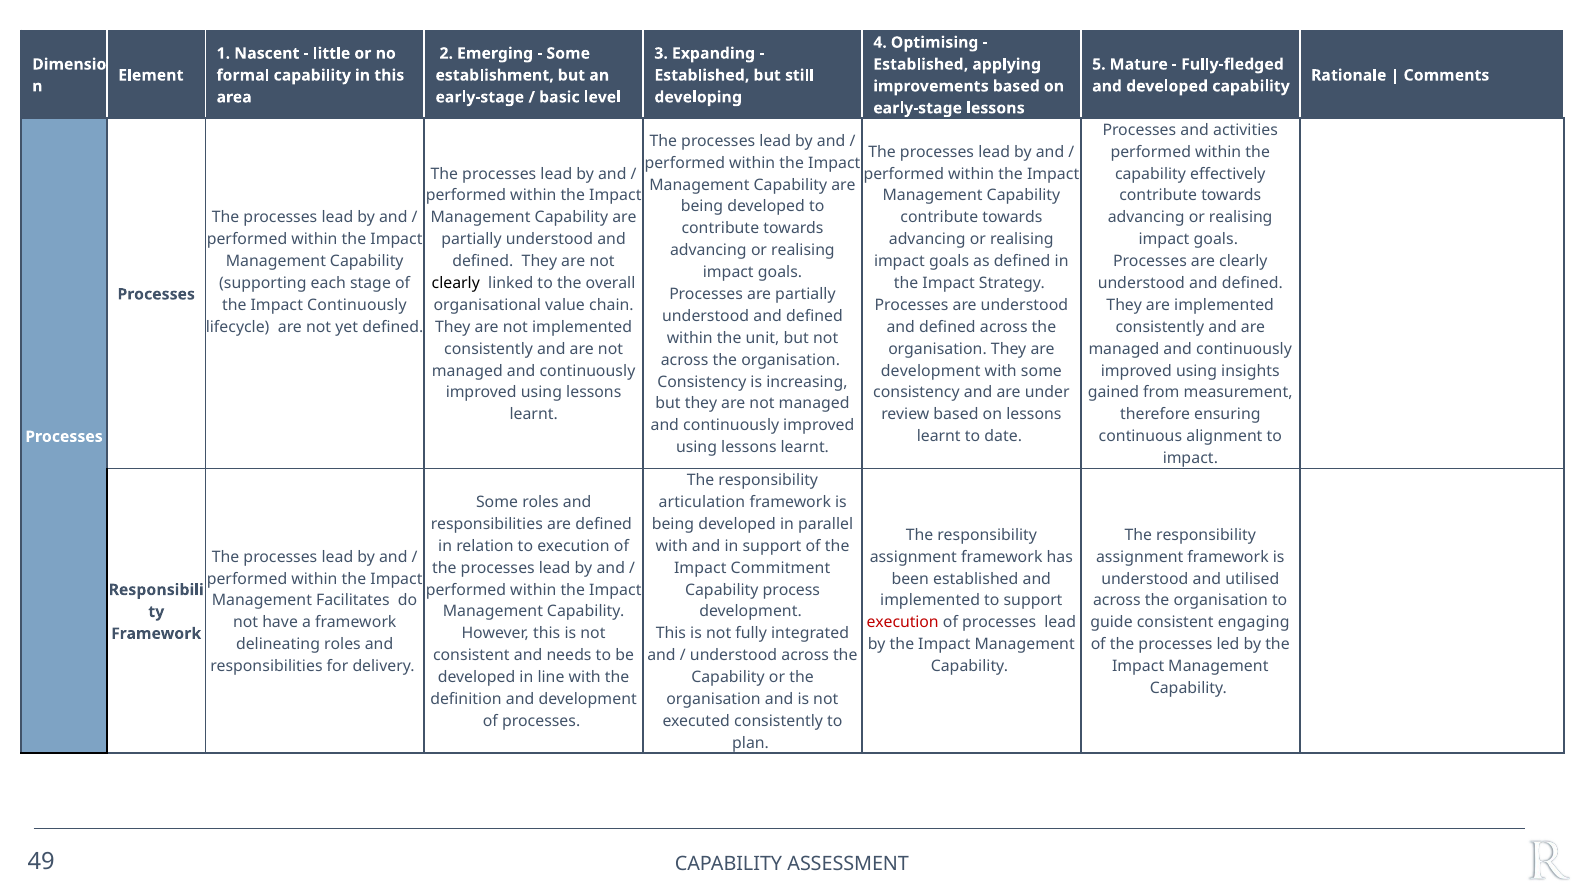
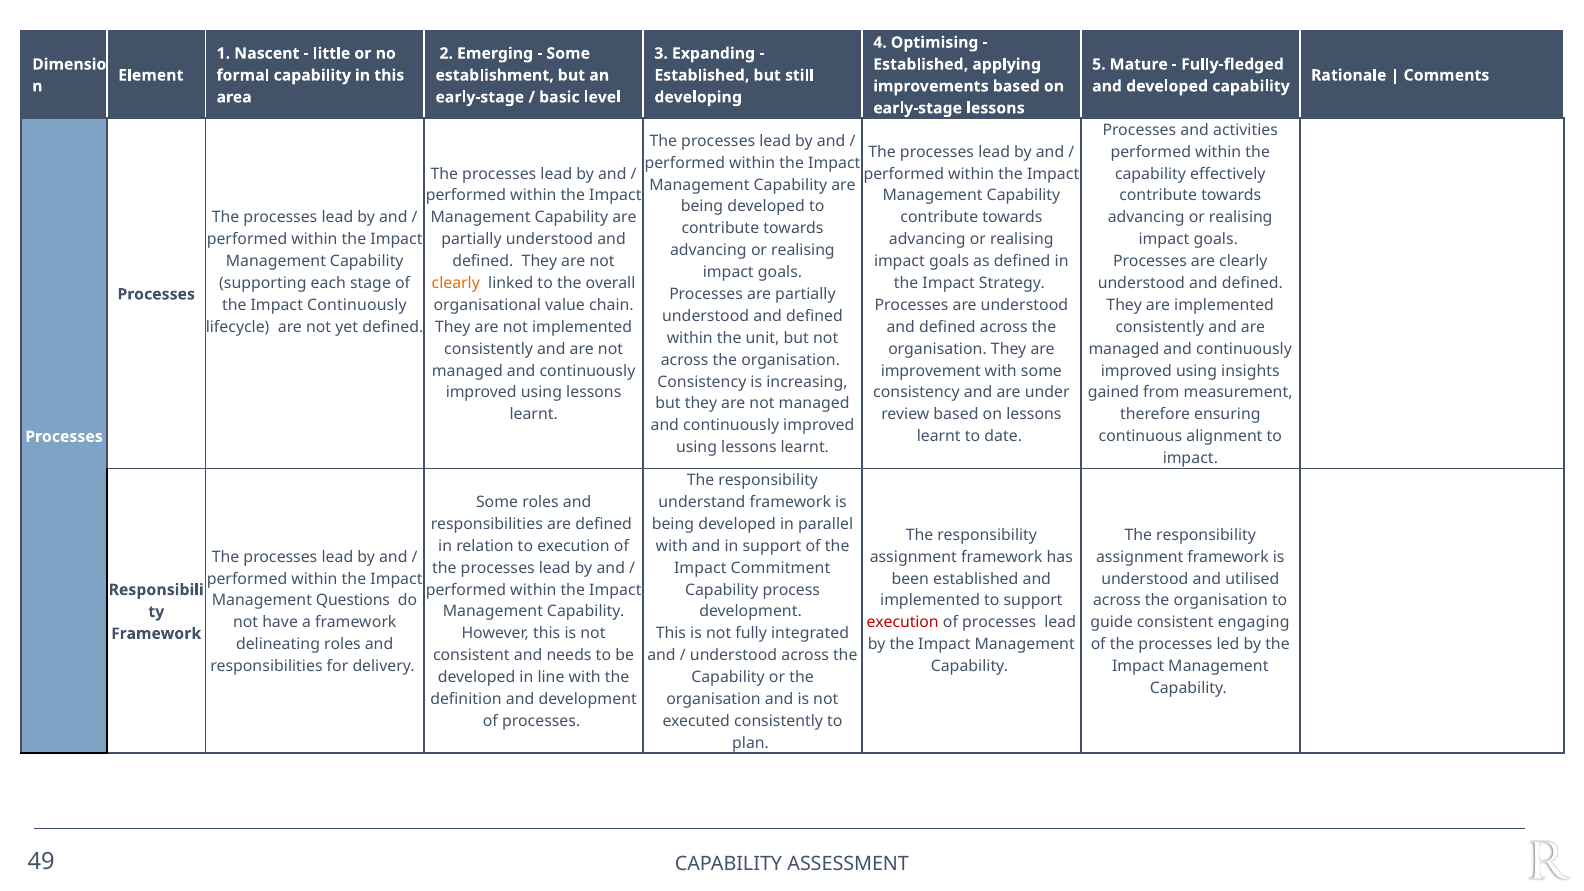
clearly colour: black -> orange (456, 283)
development: development -> improvement (931, 371)
articulation: articulation -> understand (702, 502)
Facilitates: Facilitates -> Questions (353, 601)
